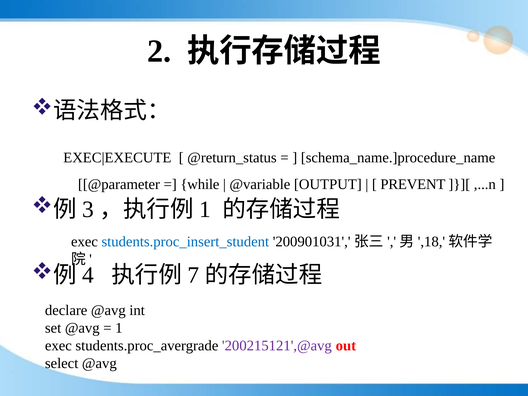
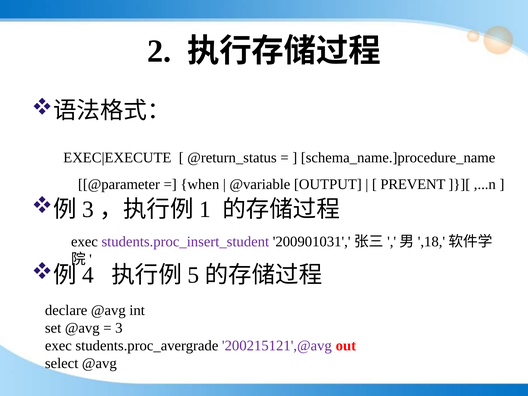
while: while -> when (200, 184)
students.proc_insert_student colour: blue -> purple (185, 242)
7: 7 -> 5 (193, 275)
1: 1 -> 3 (119, 328)
